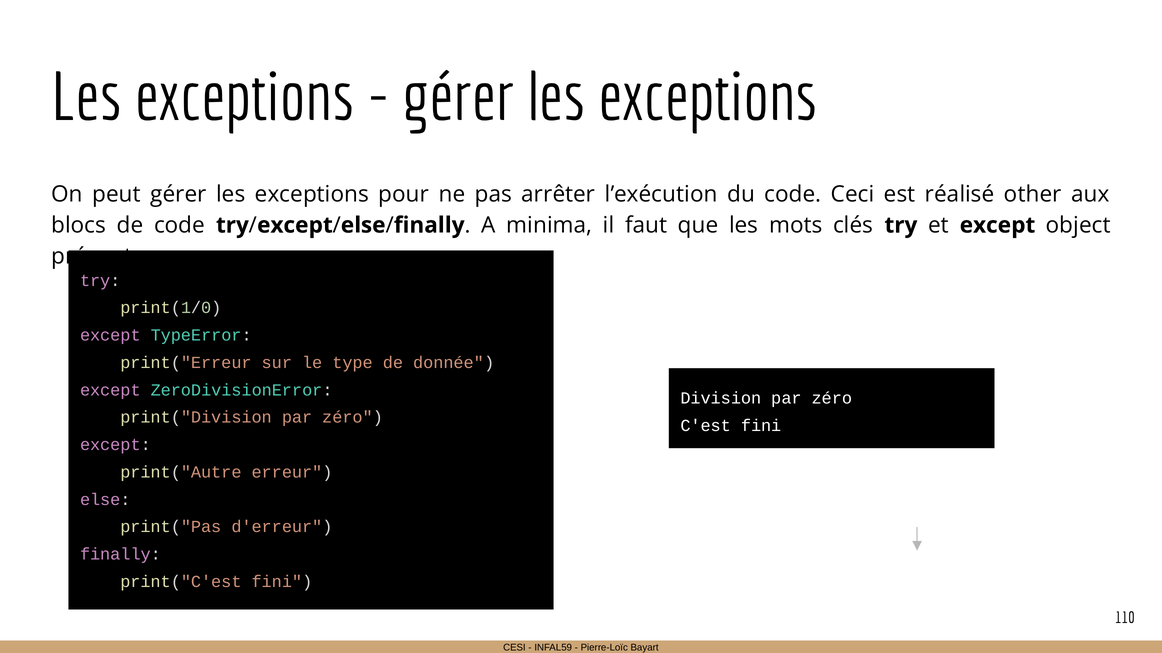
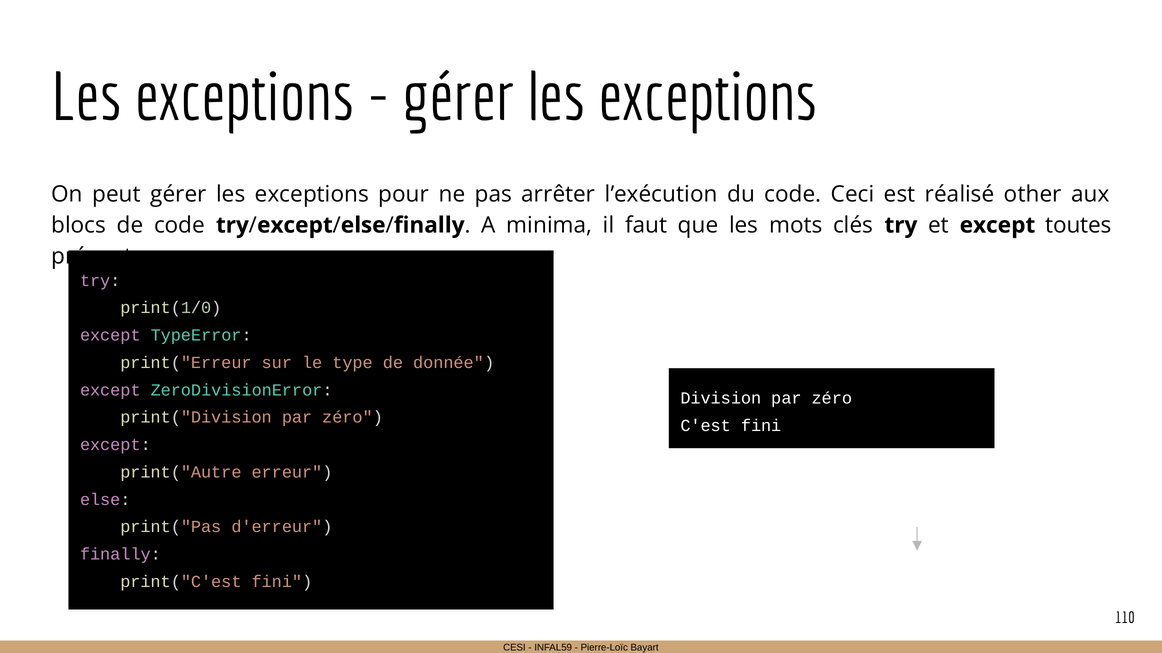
object: object -> toutes (1078, 225)
